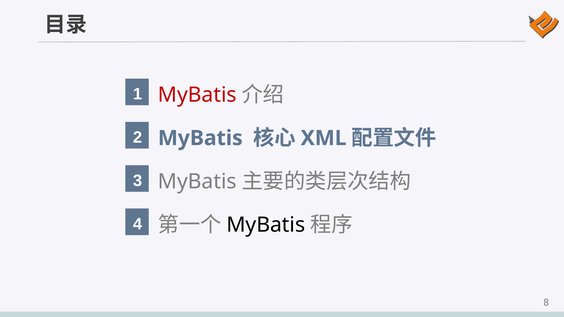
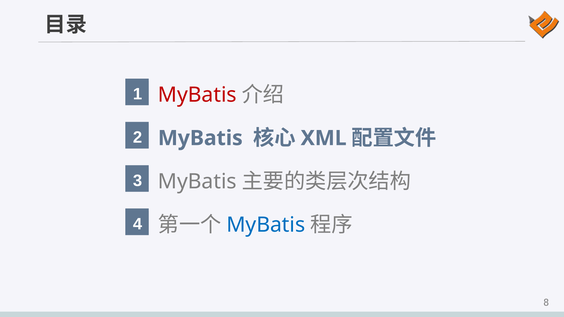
MyBatis colour: black -> blue (266, 225)
